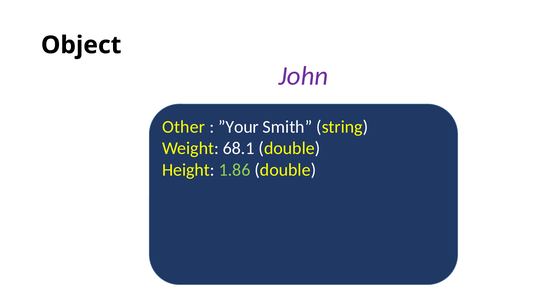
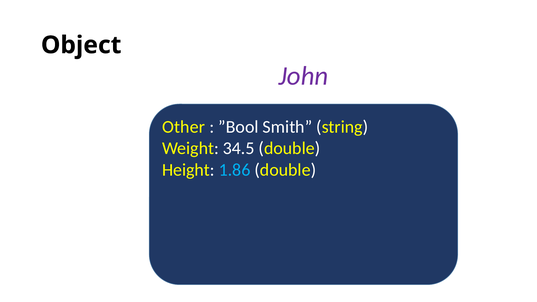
”Your: ”Your -> ”Bool (238, 127)
68.1: 68.1 -> 34.5 (239, 148)
1.86 colour: light green -> light blue (235, 170)
